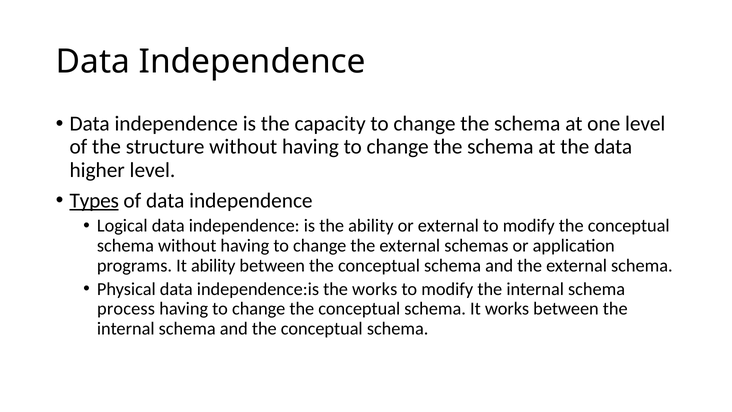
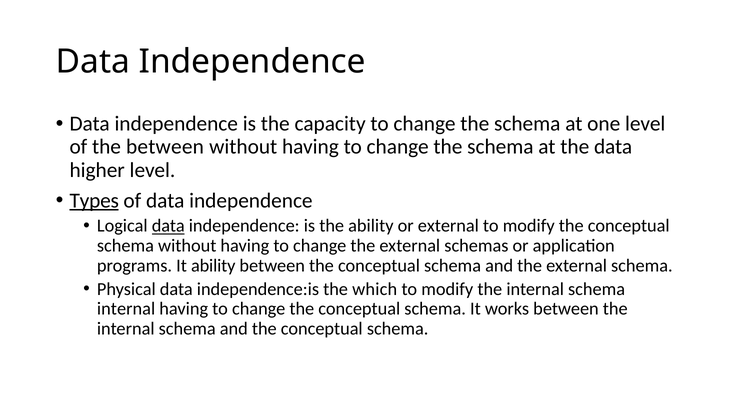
the structure: structure -> between (165, 147)
data underline: none -> present (168, 226)
the works: works -> which (375, 289)
process: process -> internal (126, 309)
